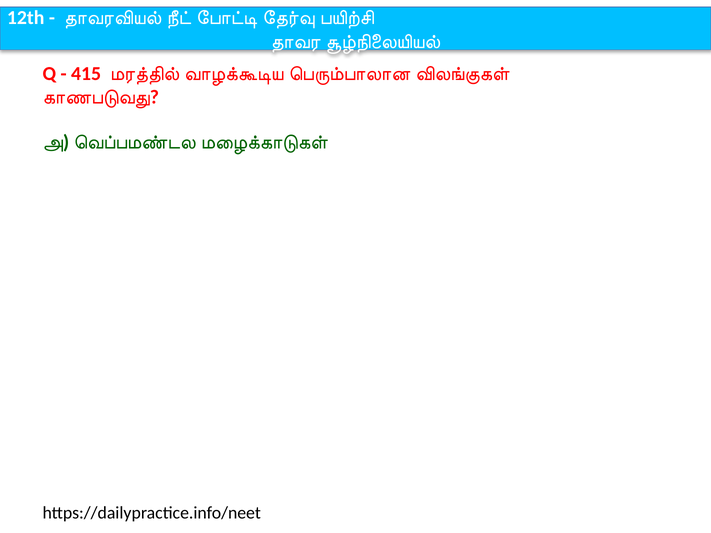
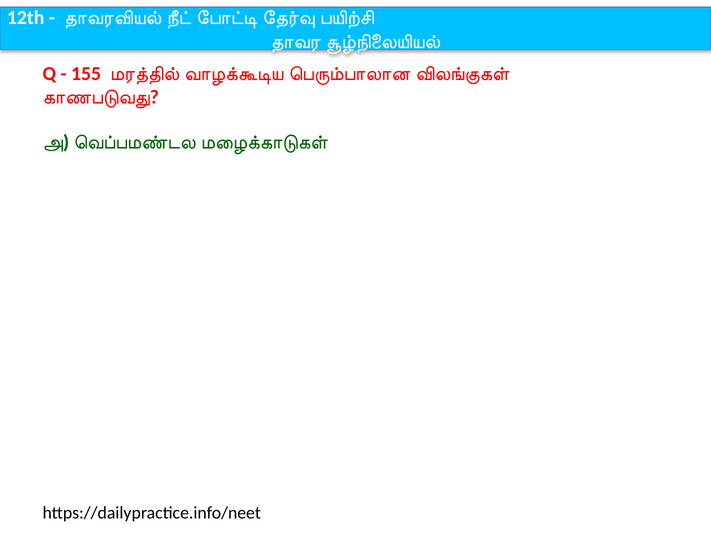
415: 415 -> 155 (86, 74)
